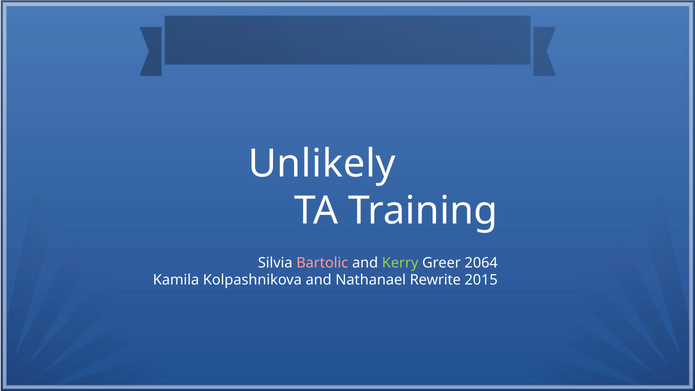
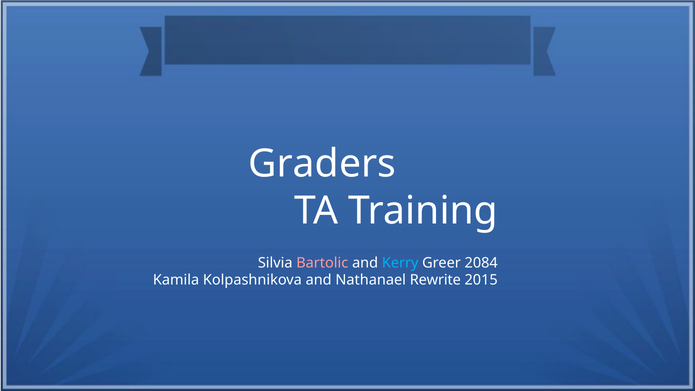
Unlikely: Unlikely -> Graders (322, 164)
Kerry colour: light green -> light blue (400, 263)
2064: 2064 -> 2084 (481, 263)
